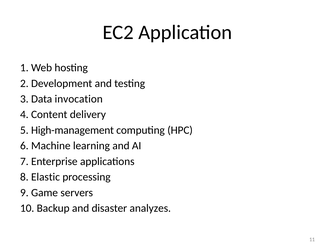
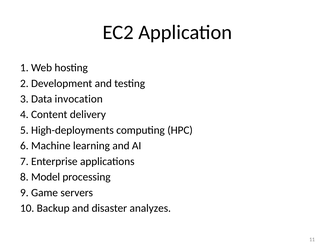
High-management: High-management -> High-deployments (72, 130)
Elastic: Elastic -> Model (46, 177)
